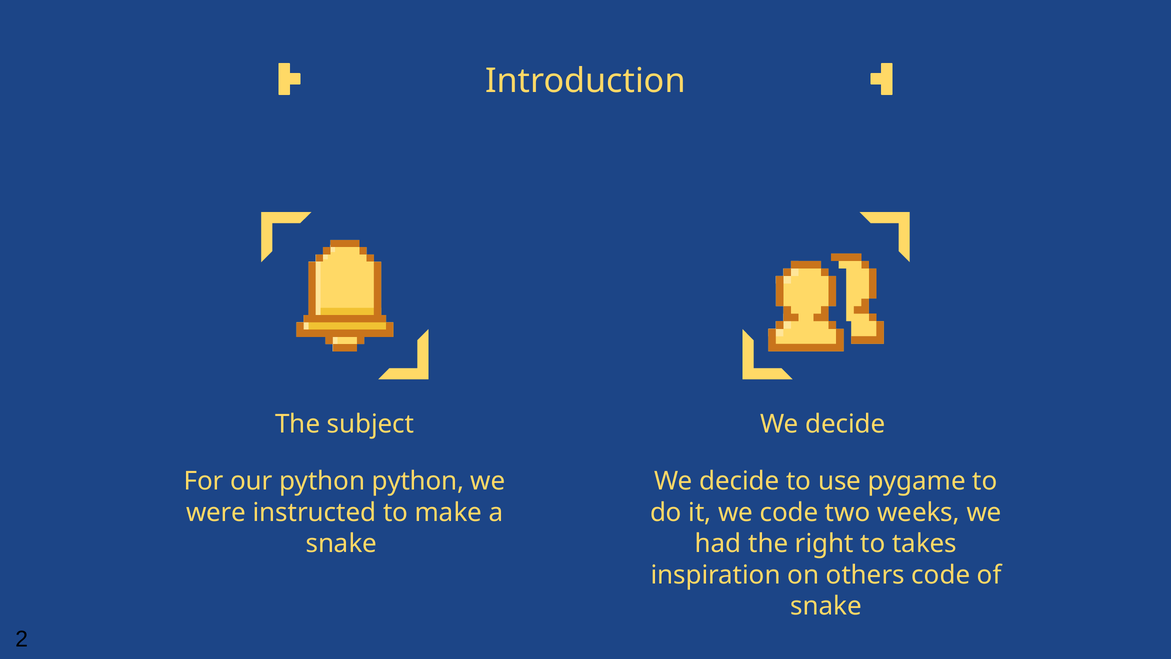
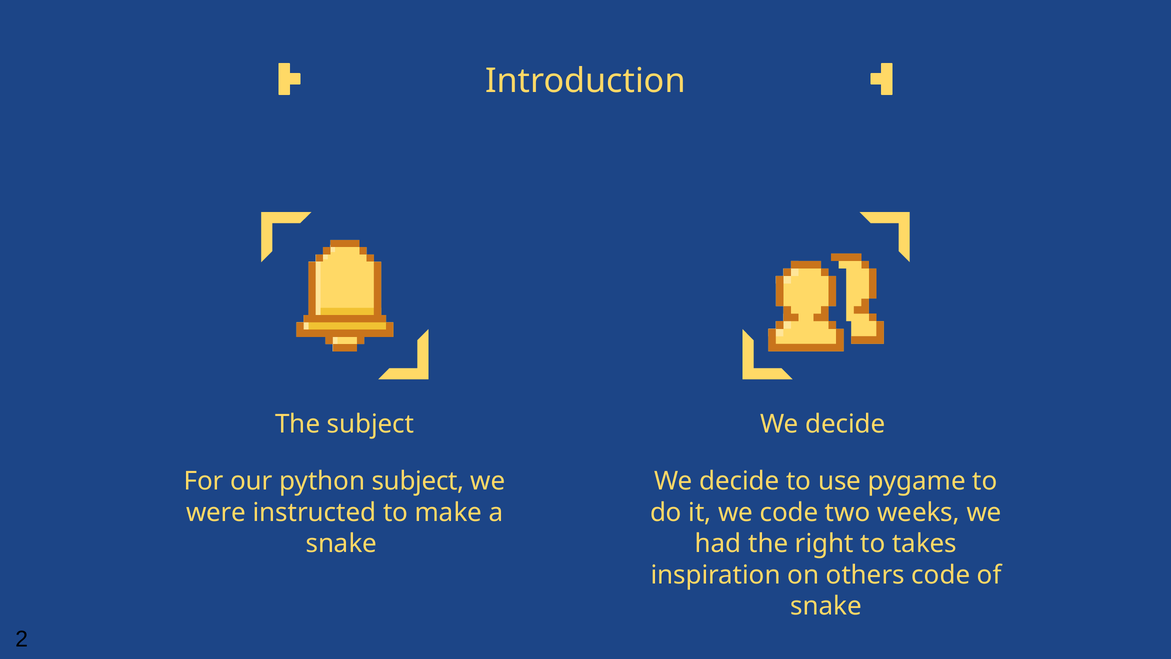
python python: python -> subject (418, 481)
